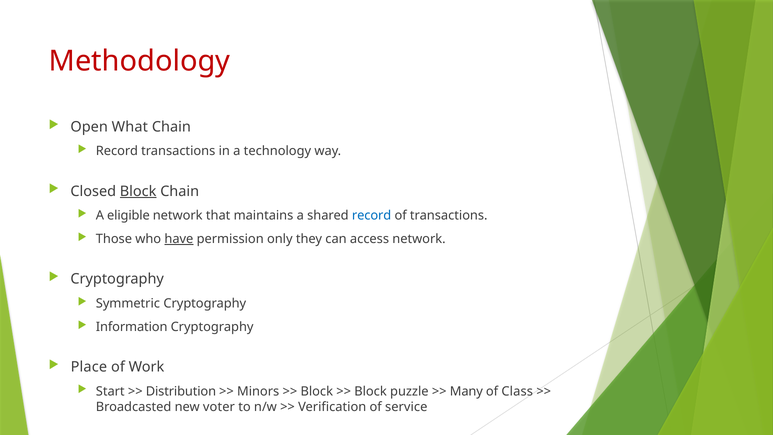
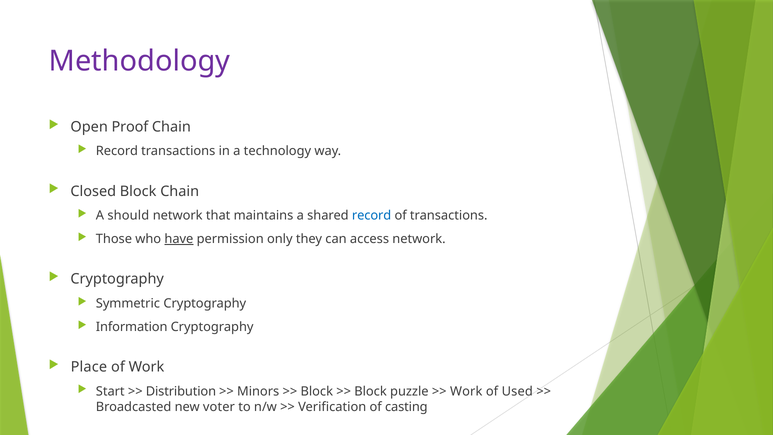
Methodology colour: red -> purple (139, 61)
What: What -> Proof (130, 127)
Block underline: present -> none (138, 191)
eligible: eligible -> should (128, 215)
Many: Many -> Work (466, 391)
Class: Class -> Used (517, 391)
service: service -> casting (406, 407)
